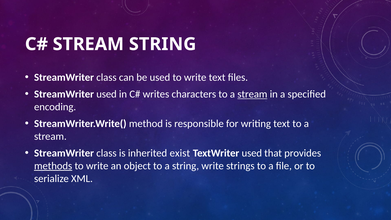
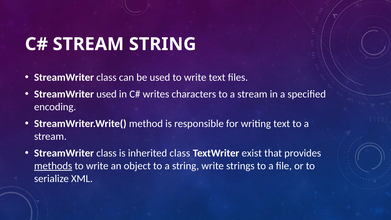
stream underline: present -> none (252, 94)
inherited exist: exist -> class (180, 153)
TextWriter used: used -> exist (252, 153)
